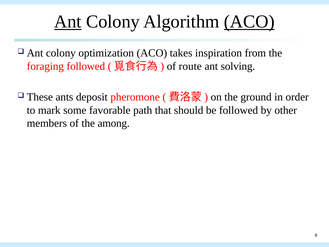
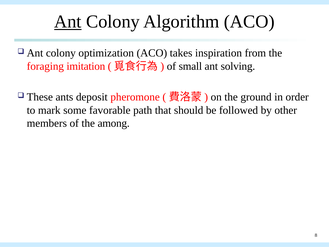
ACO underline: present -> none (249, 22)
foraging followed: followed -> imitation (86, 66)
route: route -> small (190, 66)
